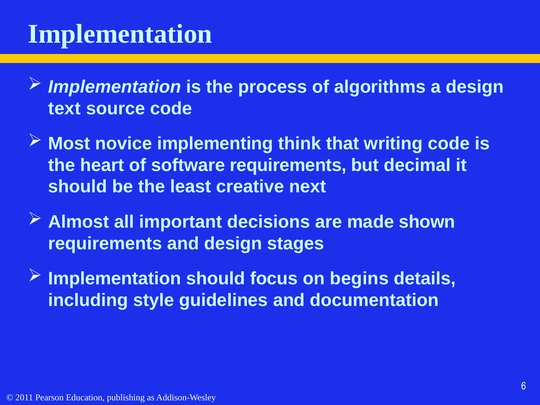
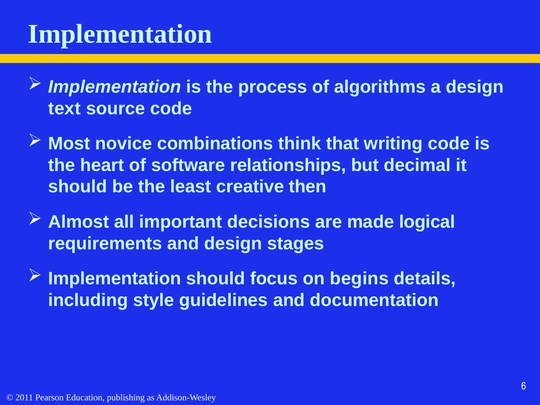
implementing: implementing -> combinations (215, 143)
software requirements: requirements -> relationships (288, 165)
next: next -> then (308, 187)
shown: shown -> logical (427, 222)
